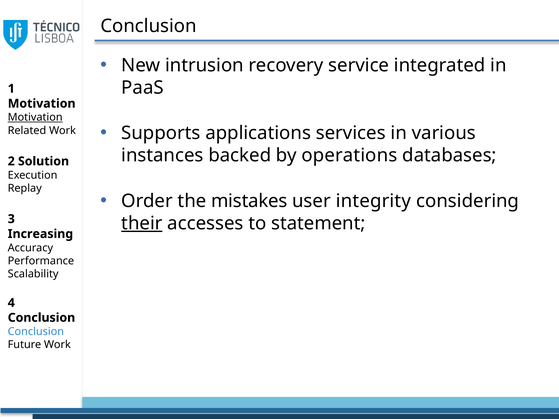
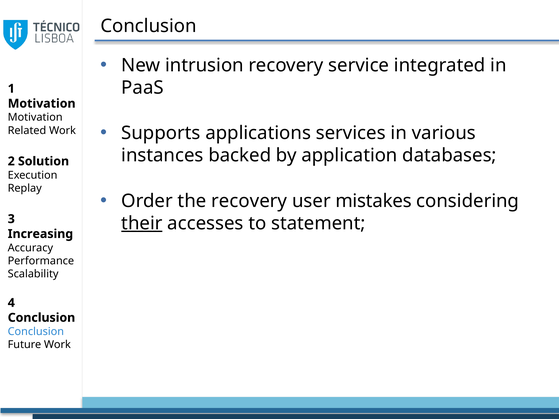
Motivation underline: present -> none (35, 117)
operations: operations -> application (349, 156)
the mistakes: mistakes -> recovery (249, 201)
integrity: integrity -> mistakes (374, 201)
